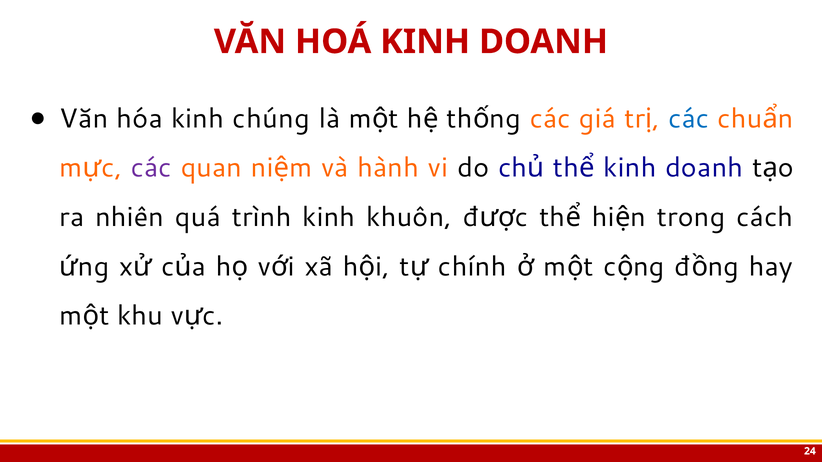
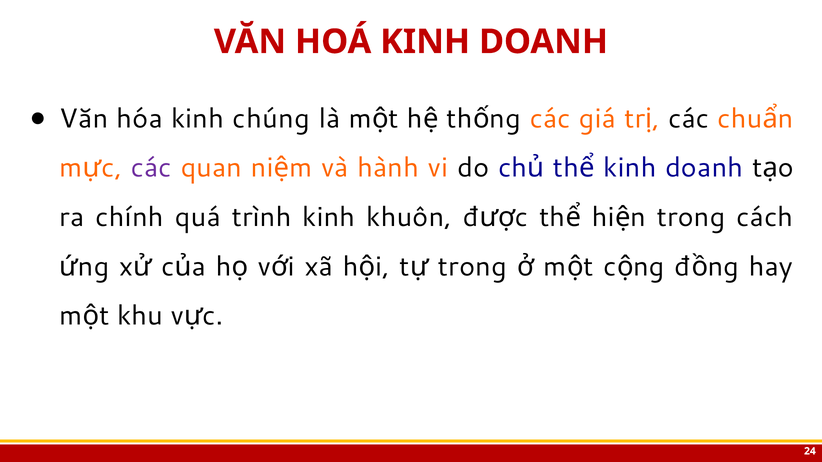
các colour: blue -> black (689, 119)
nhiên: nhiên -> chính (130, 217)
chính: chính -> trong (472, 267)
